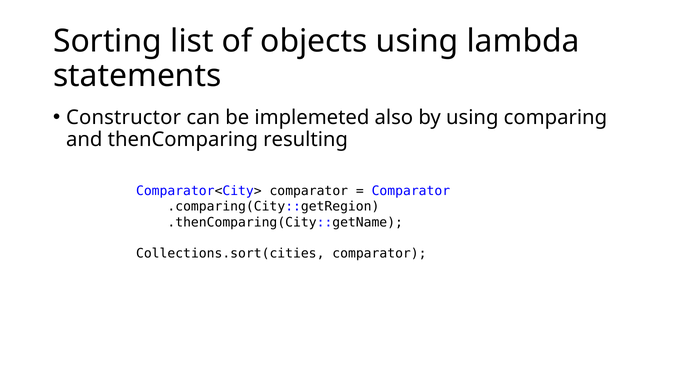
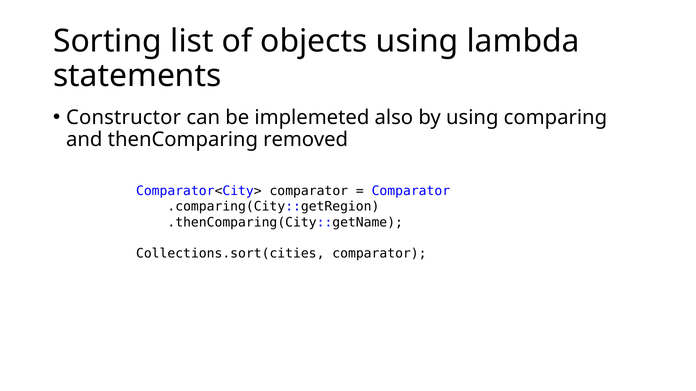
resulting: resulting -> removed (306, 140)
